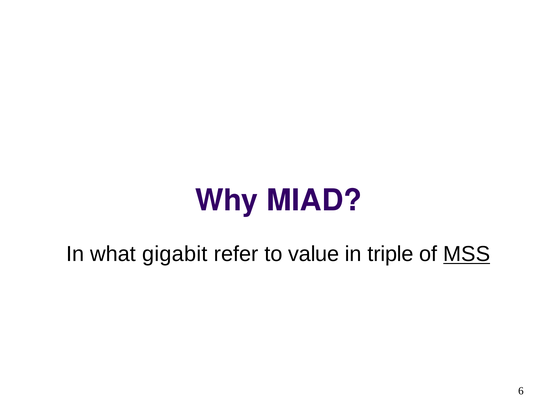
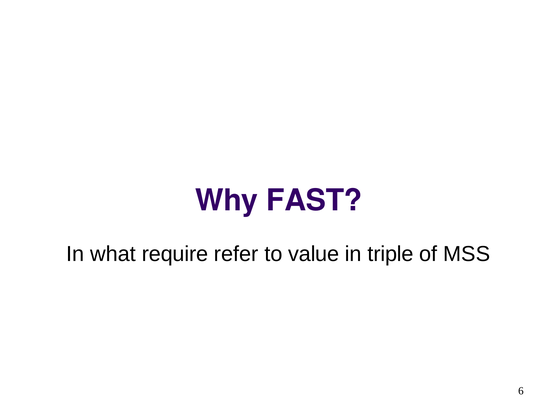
MIAD: MIAD -> FAST (314, 201)
gigabit: gigabit -> require (175, 254)
MSS underline: present -> none (467, 254)
